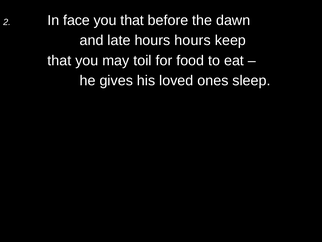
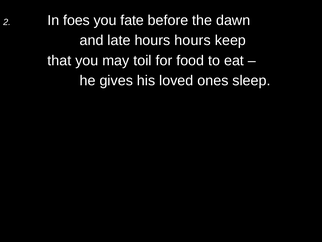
face: face -> foes (77, 20)
you that: that -> fate (132, 20)
